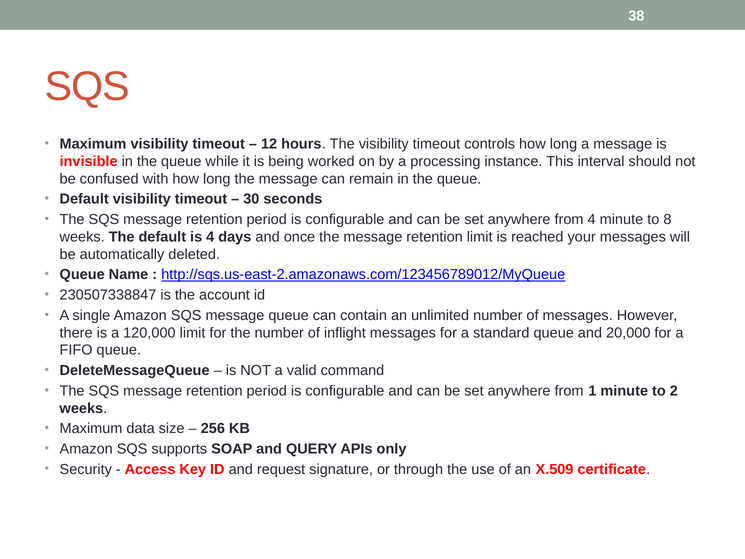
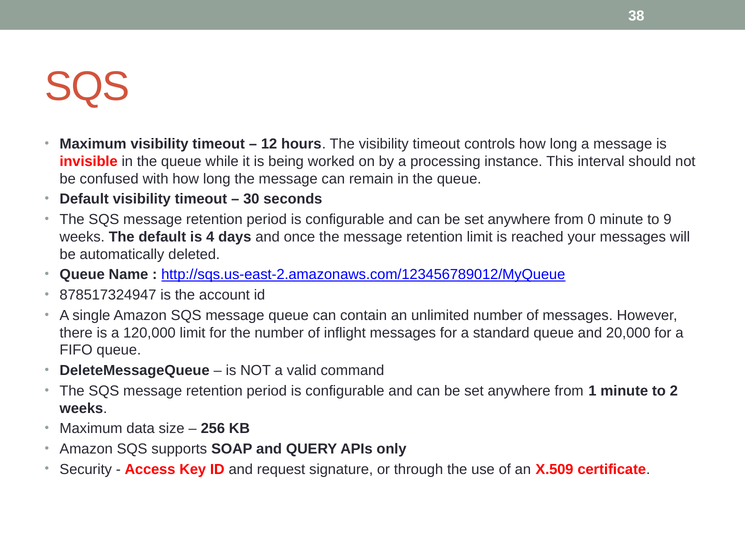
from 4: 4 -> 0 (592, 219)
8: 8 -> 9 (667, 219)
230507338847: 230507338847 -> 878517324947 (108, 295)
